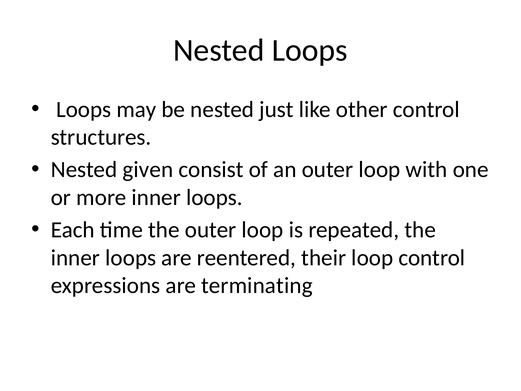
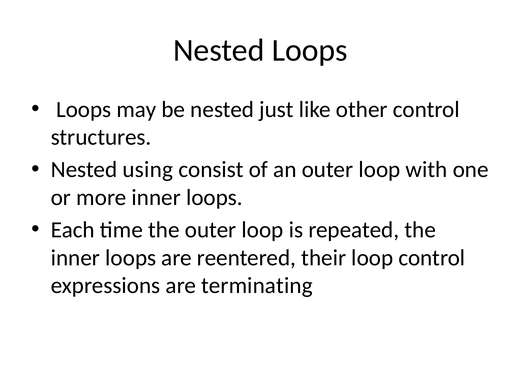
given: given -> using (148, 170)
